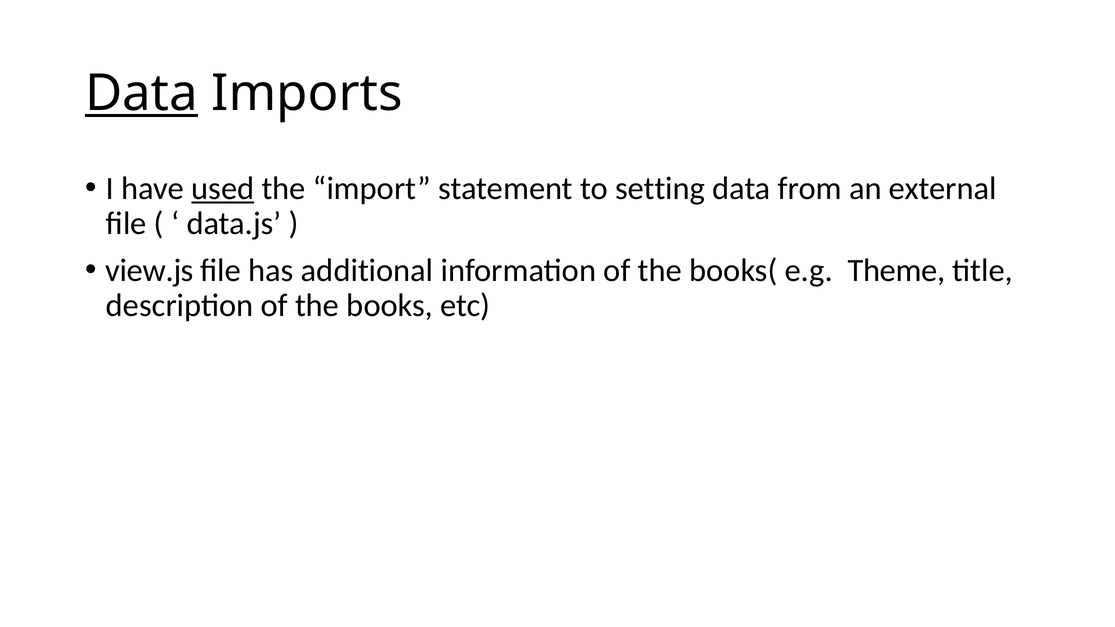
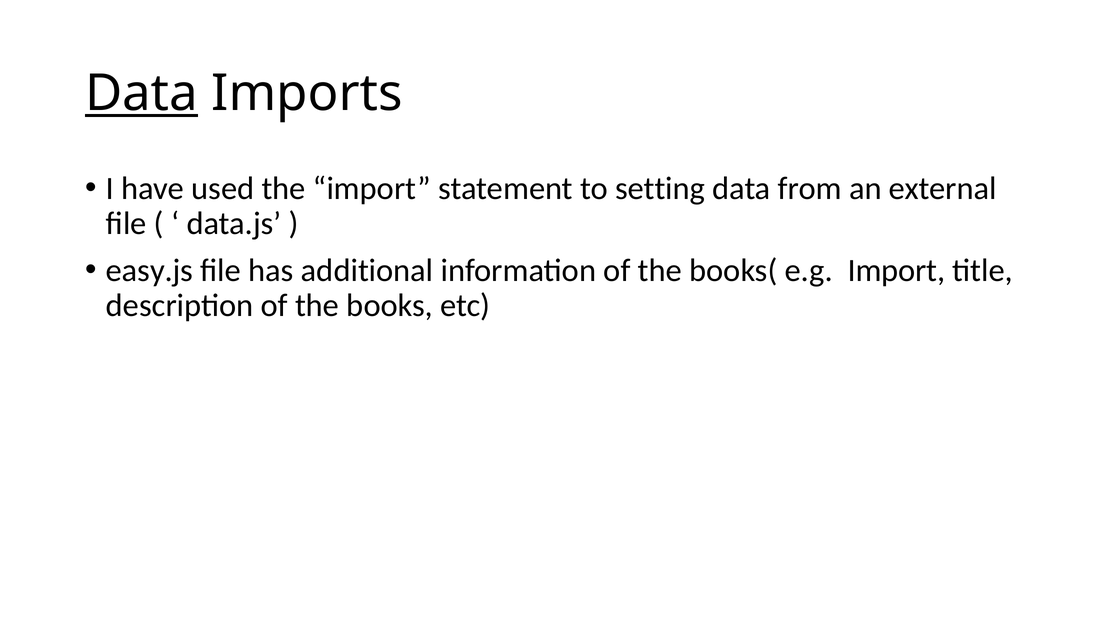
used underline: present -> none (223, 189)
view.js: view.js -> easy.js (149, 270)
e.g Theme: Theme -> Import (896, 270)
